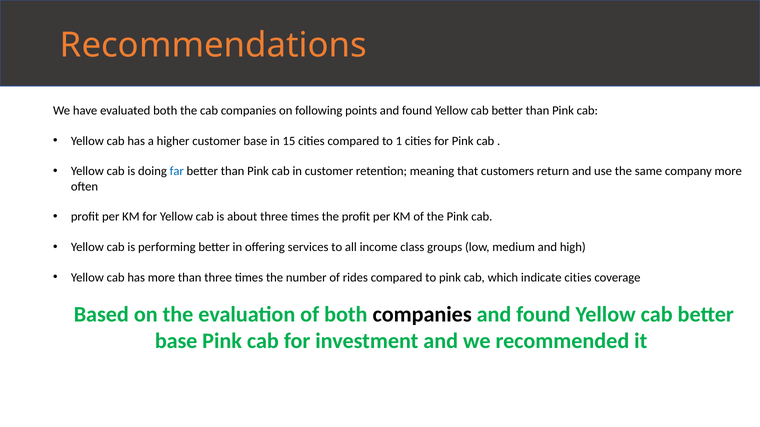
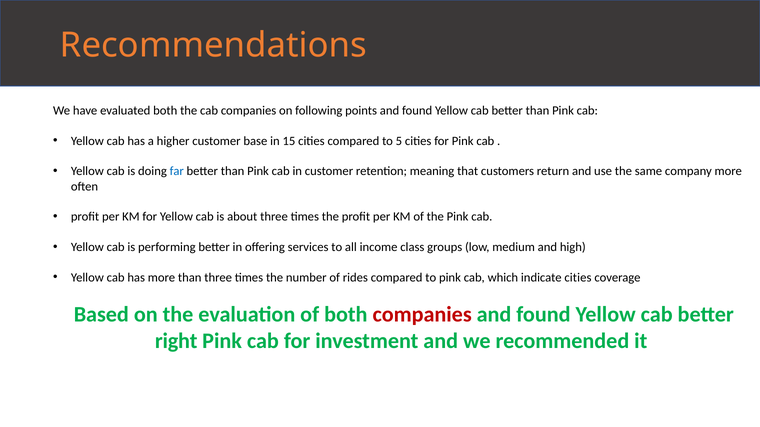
1: 1 -> 5 (399, 141)
companies colour: black -> red (422, 315)
base: base -> right (176, 341)
